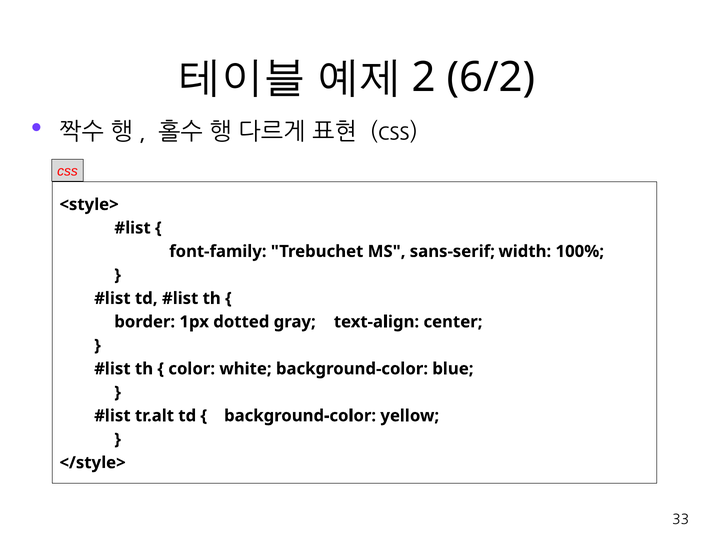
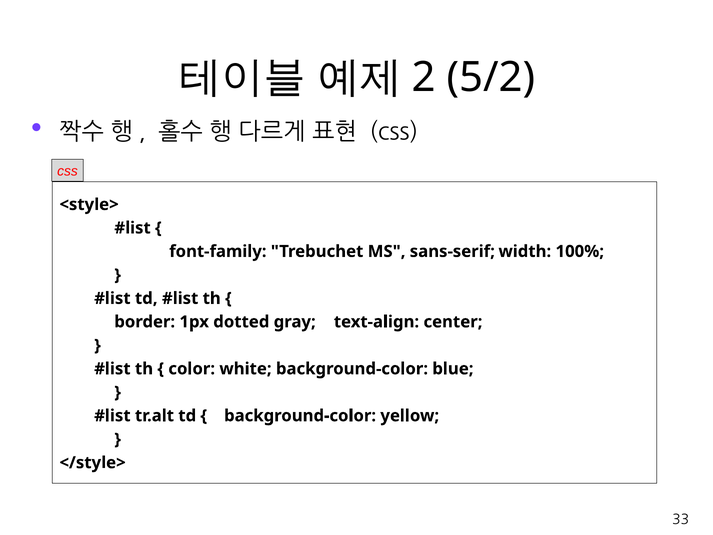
6/2: 6/2 -> 5/2 (491, 77)
